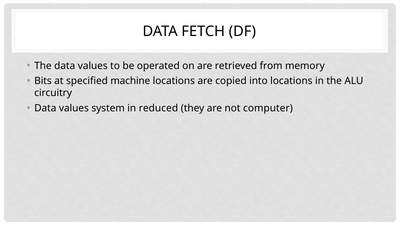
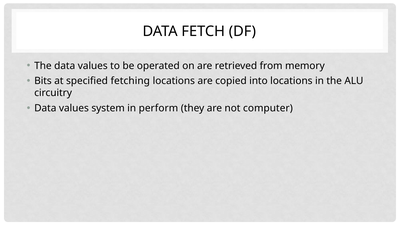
machine: machine -> fetching (130, 81)
reduced: reduced -> perform (158, 108)
